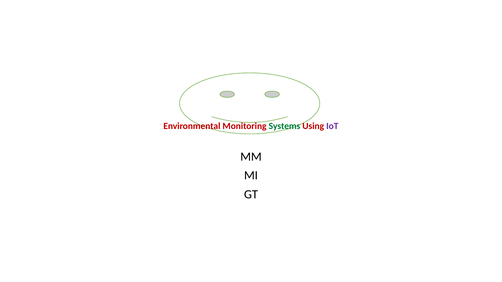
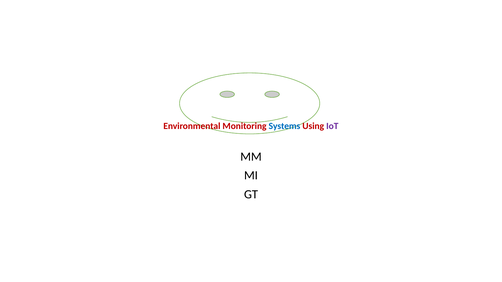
Systems colour: green -> blue (284, 126)
